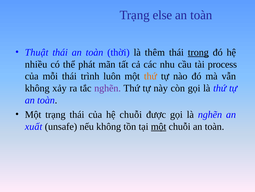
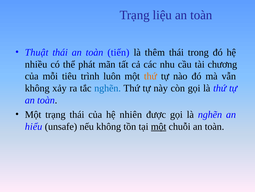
else: else -> liệu (162, 15)
thời: thời -> tiến (118, 52)
trong underline: present -> none (198, 52)
process: process -> chương (222, 64)
mỗi thái: thái -> tiêu (69, 76)
nghẽn colour: purple -> blue (108, 88)
hệ chuỗi: chuỗi -> nhiên (131, 114)
xuất: xuất -> hiểu (34, 126)
